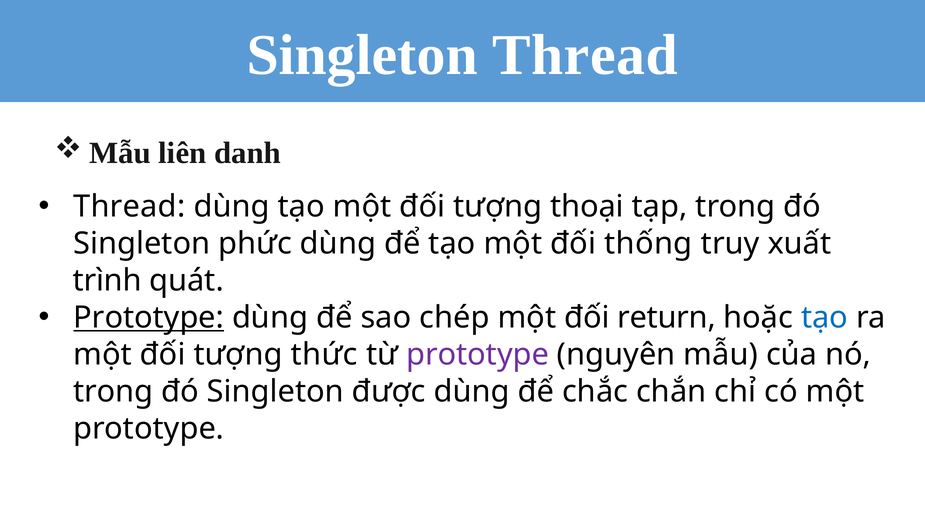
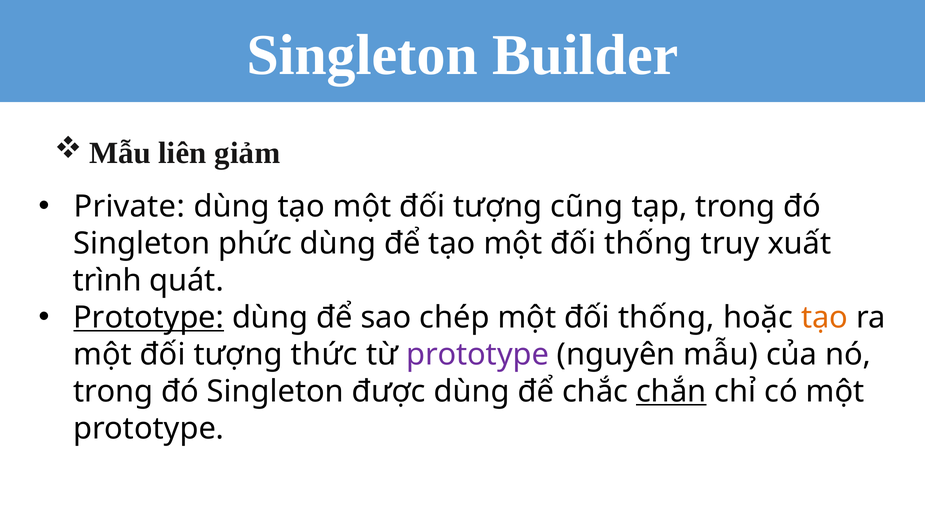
Singleton Thread: Thread -> Builder (585, 55)
danh: danh -> giảm (247, 153)
Thread: Thread -> Private (129, 207)
thoại: thoại -> cũng (587, 207)
chép một đối return: return -> thống (666, 318)
tạo colour: blue -> orange (825, 318)
chắn underline: none -> present (671, 392)
